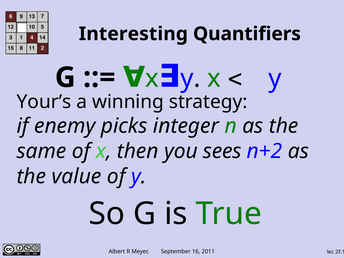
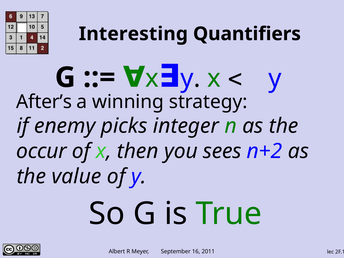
Your’s: Your’s -> After’s (44, 102)
same: same -> occur (42, 151)
